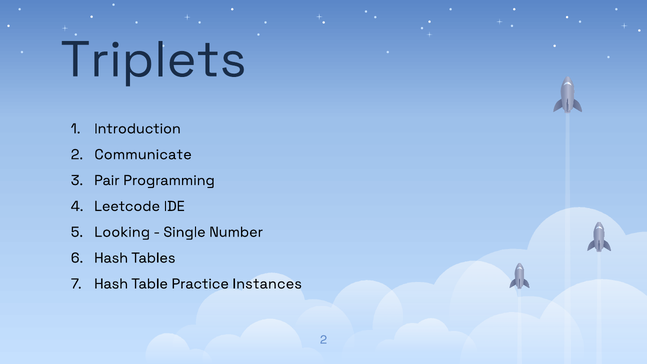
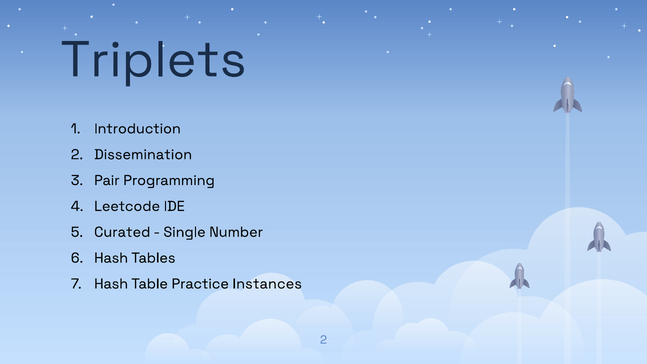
Communicate: Communicate -> Dissemination (143, 154)
Looking: Looking -> Curated (122, 232)
